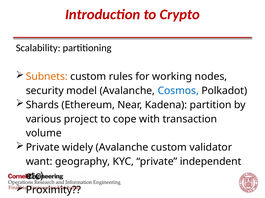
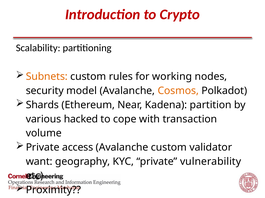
Cosmos colour: blue -> orange (178, 91)
project: project -> hacked (81, 119)
widely: widely -> access (78, 148)
independent: independent -> vulnerability (211, 162)
